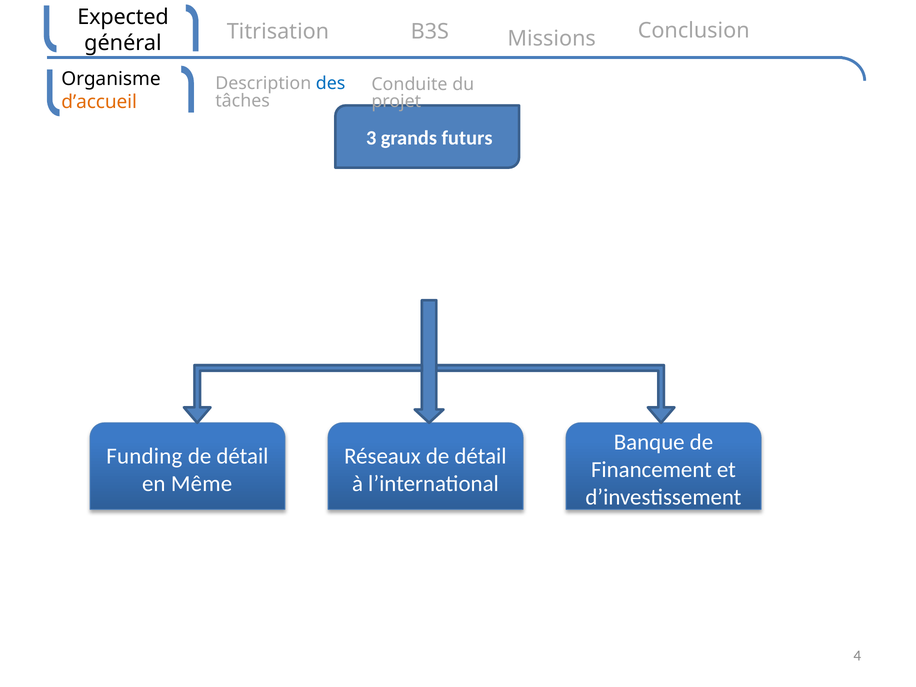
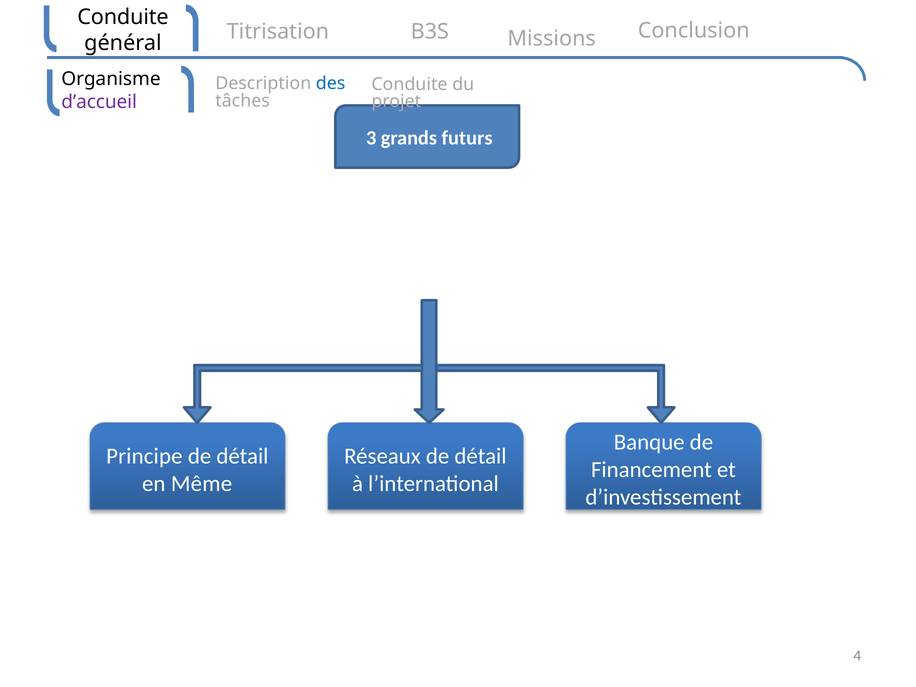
Expected: Expected -> Conduite (123, 17)
d’accueil colour: orange -> purple (99, 102)
Funding: Funding -> Principe (144, 456)
